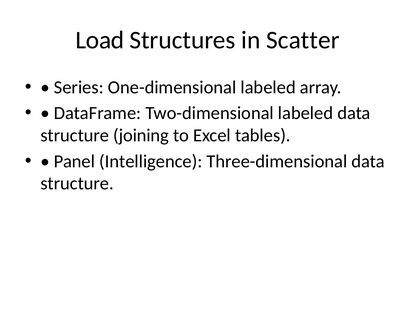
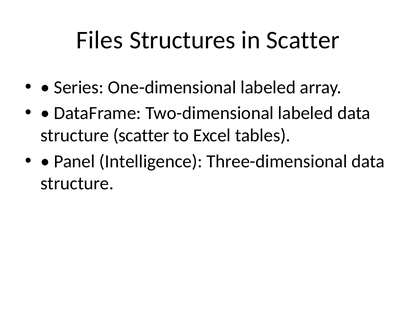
Load: Load -> Files (100, 40)
structure joining: joining -> scatter (141, 135)
